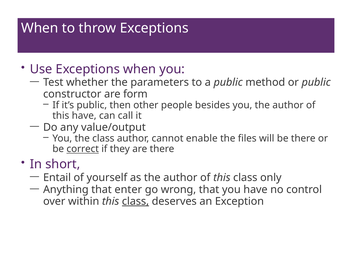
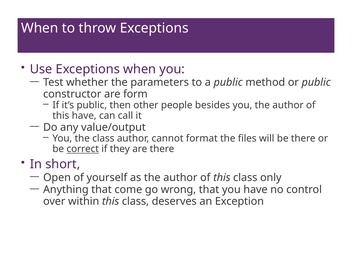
enable: enable -> format (202, 138)
Entail: Entail -> Open (57, 177)
enter: enter -> come (128, 190)
class underline: present -> none (135, 201)
